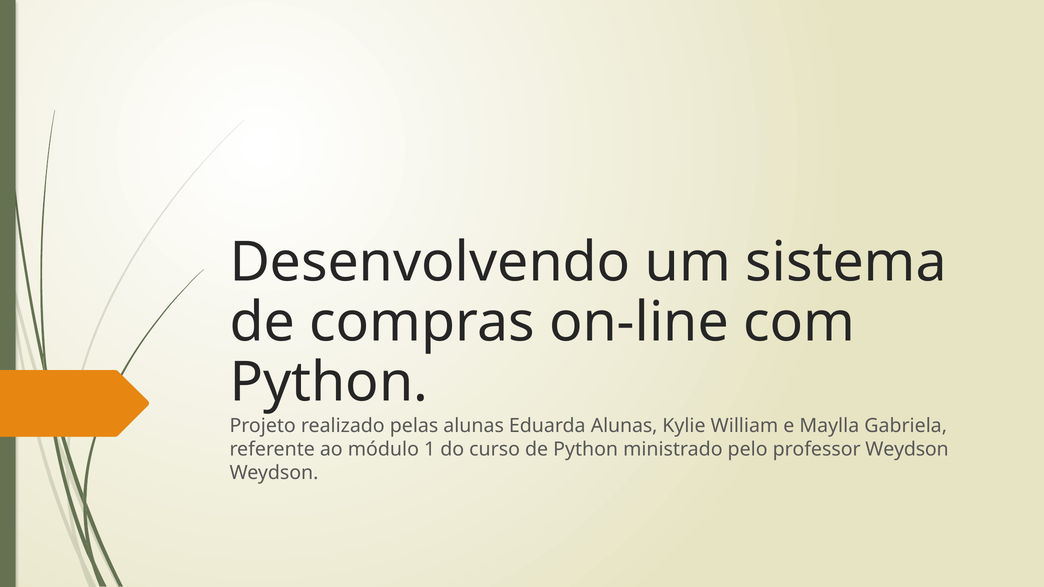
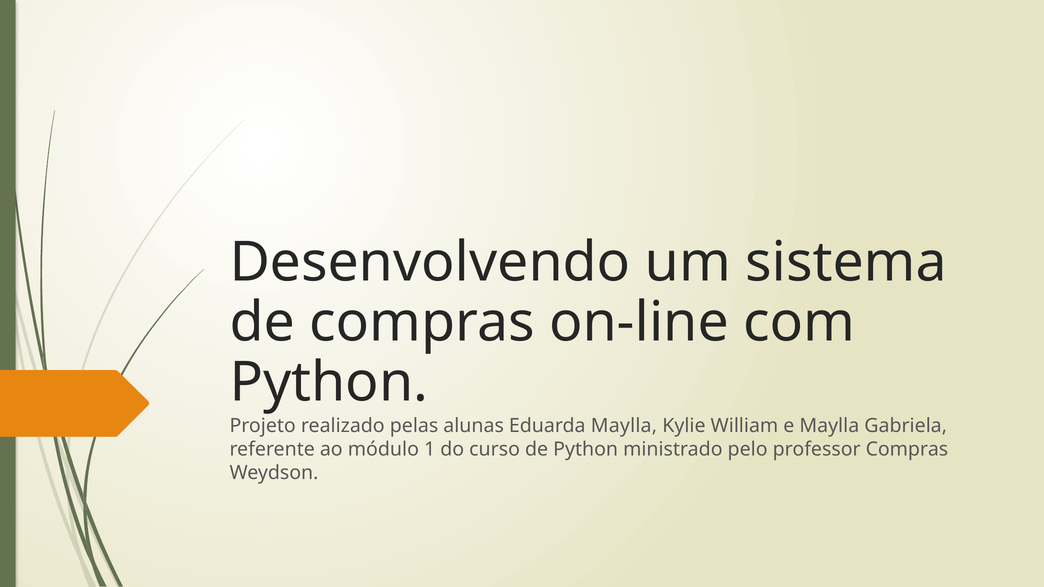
Eduarda Alunas: Alunas -> Maylla (624, 426)
professor Weydson: Weydson -> Compras (907, 450)
